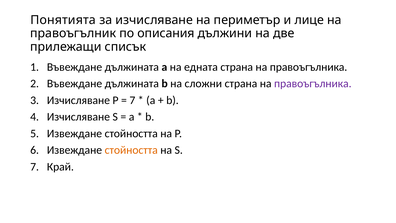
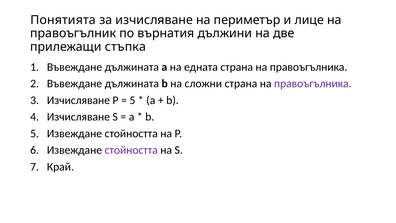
описания: описания -> върнатия (166, 33)
списък: списък -> стъпка (125, 47)
7: 7 -> 5 (132, 100)
стойността colour: orange -> purple (131, 150)
